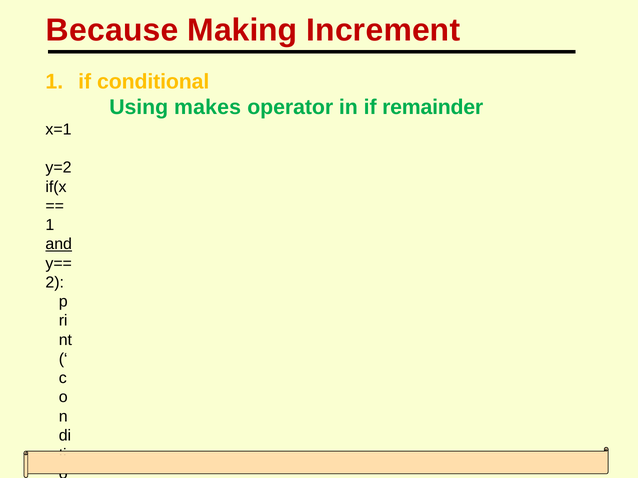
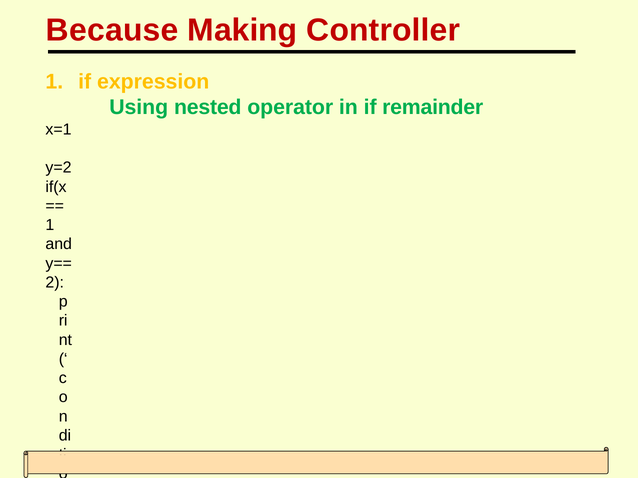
Increment: Increment -> Controller (383, 30)
conditional: conditional -> expression (153, 82)
makes: makes -> nested (208, 108)
and underline: present -> none (59, 244)
